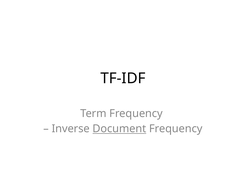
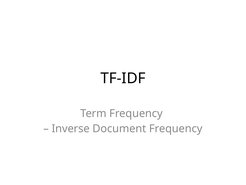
Document underline: present -> none (119, 128)
